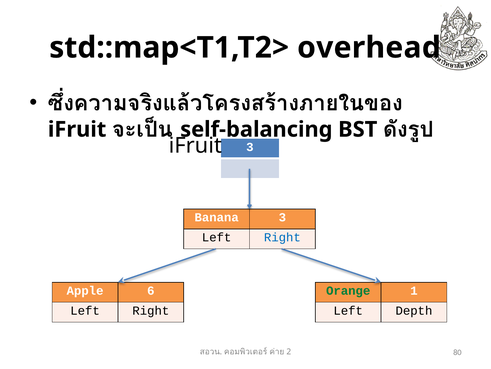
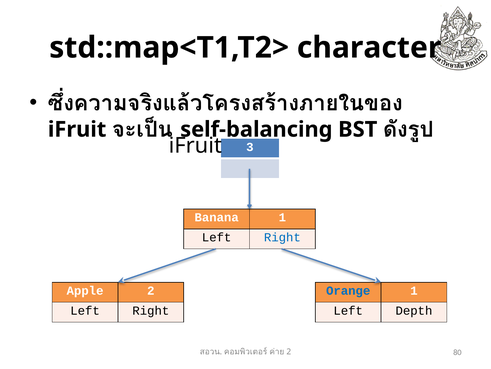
overhead: overhead -> character (369, 48)
Banana 3: 3 -> 1 (282, 217)
Apple 6: 6 -> 2 (151, 290)
Orange colour: green -> blue (348, 290)
